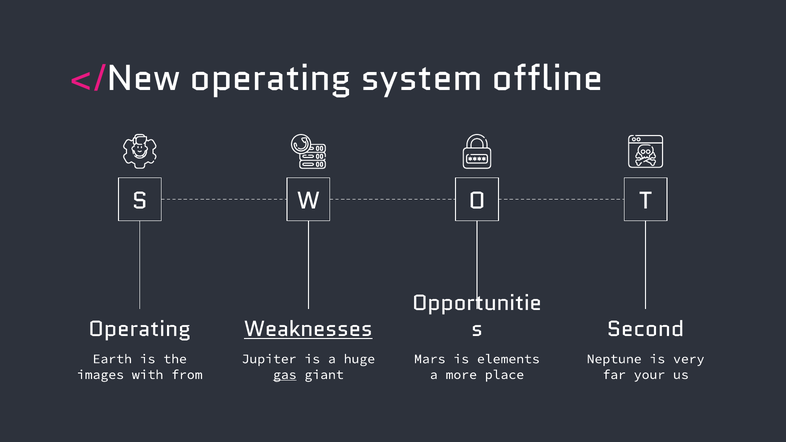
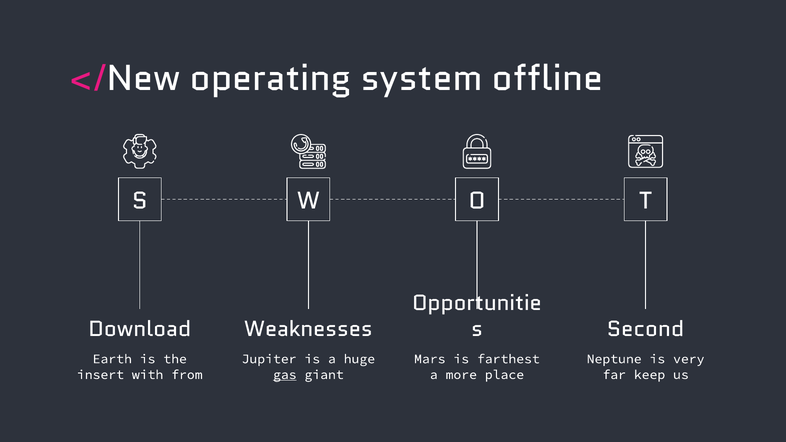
Operating: Operating -> Download (140, 329)
Weaknesses underline: present -> none (308, 329)
elements: elements -> farthest (508, 359)
images: images -> insert (100, 375)
your: your -> keep (650, 375)
